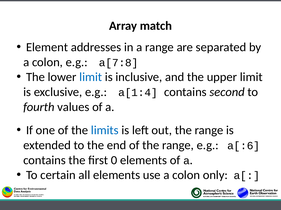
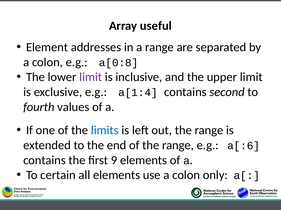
match: match -> useful (156, 26)
a[7:8: a[7:8 -> a[0:8 (119, 63)
limit colour: blue -> purple (91, 77)
0: 0 -> 9 (114, 161)
